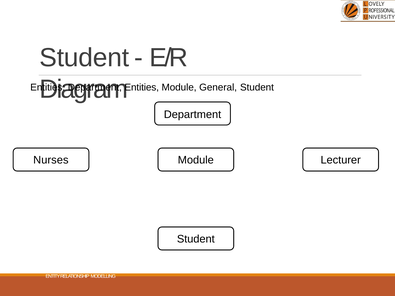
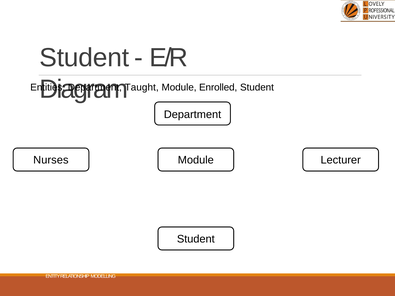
Entities: Entities -> Taught (142, 87)
General: General -> Enrolled (218, 87)
